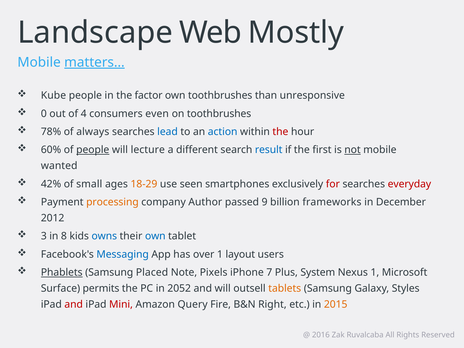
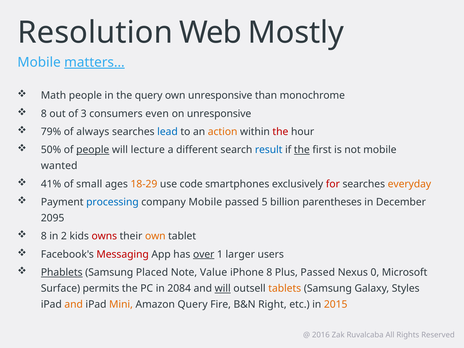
Landscape: Landscape -> Resolution (95, 33)
Kube: Kube -> Math (54, 96)
the factor: factor -> query (149, 96)
own toothbrushes: toothbrushes -> unresponsive (220, 96)
unresponsive: unresponsive -> monochrome (312, 96)
0: 0 -> 8 (44, 114)
4: 4 -> 3 (84, 114)
on toothbrushes: toothbrushes -> unresponsive (219, 114)
78%: 78% -> 79% (51, 132)
action colour: blue -> orange (223, 132)
60%: 60% -> 50% (51, 150)
the underline: none -> present (302, 150)
not underline: present -> none (353, 150)
42%: 42% -> 41% (51, 184)
seen: seen -> code (191, 184)
everyday colour: red -> orange (409, 184)
processing colour: orange -> blue (112, 202)
company Author: Author -> Mobile (205, 202)
9: 9 -> 5 (265, 202)
frameworks: frameworks -> parentheses (332, 202)
2012: 2012 -> 2095 (53, 218)
3: 3 -> 8 (44, 236)
8: 8 -> 2 (64, 236)
owns colour: blue -> red (104, 236)
own colour: blue -> orange (155, 236)
Messaging colour: blue -> red (123, 254)
over underline: none -> present (204, 254)
layout: layout -> larger (240, 254)
Pixels: Pixels -> Value (214, 272)
iPhone 7: 7 -> 8 (269, 272)
Plus System: System -> Passed (318, 272)
Nexus 1: 1 -> 0 (375, 272)
2052: 2052 -> 2084 (179, 288)
will underline: none -> present (223, 288)
and colour: red -> orange (74, 305)
Mini colour: red -> orange (121, 305)
